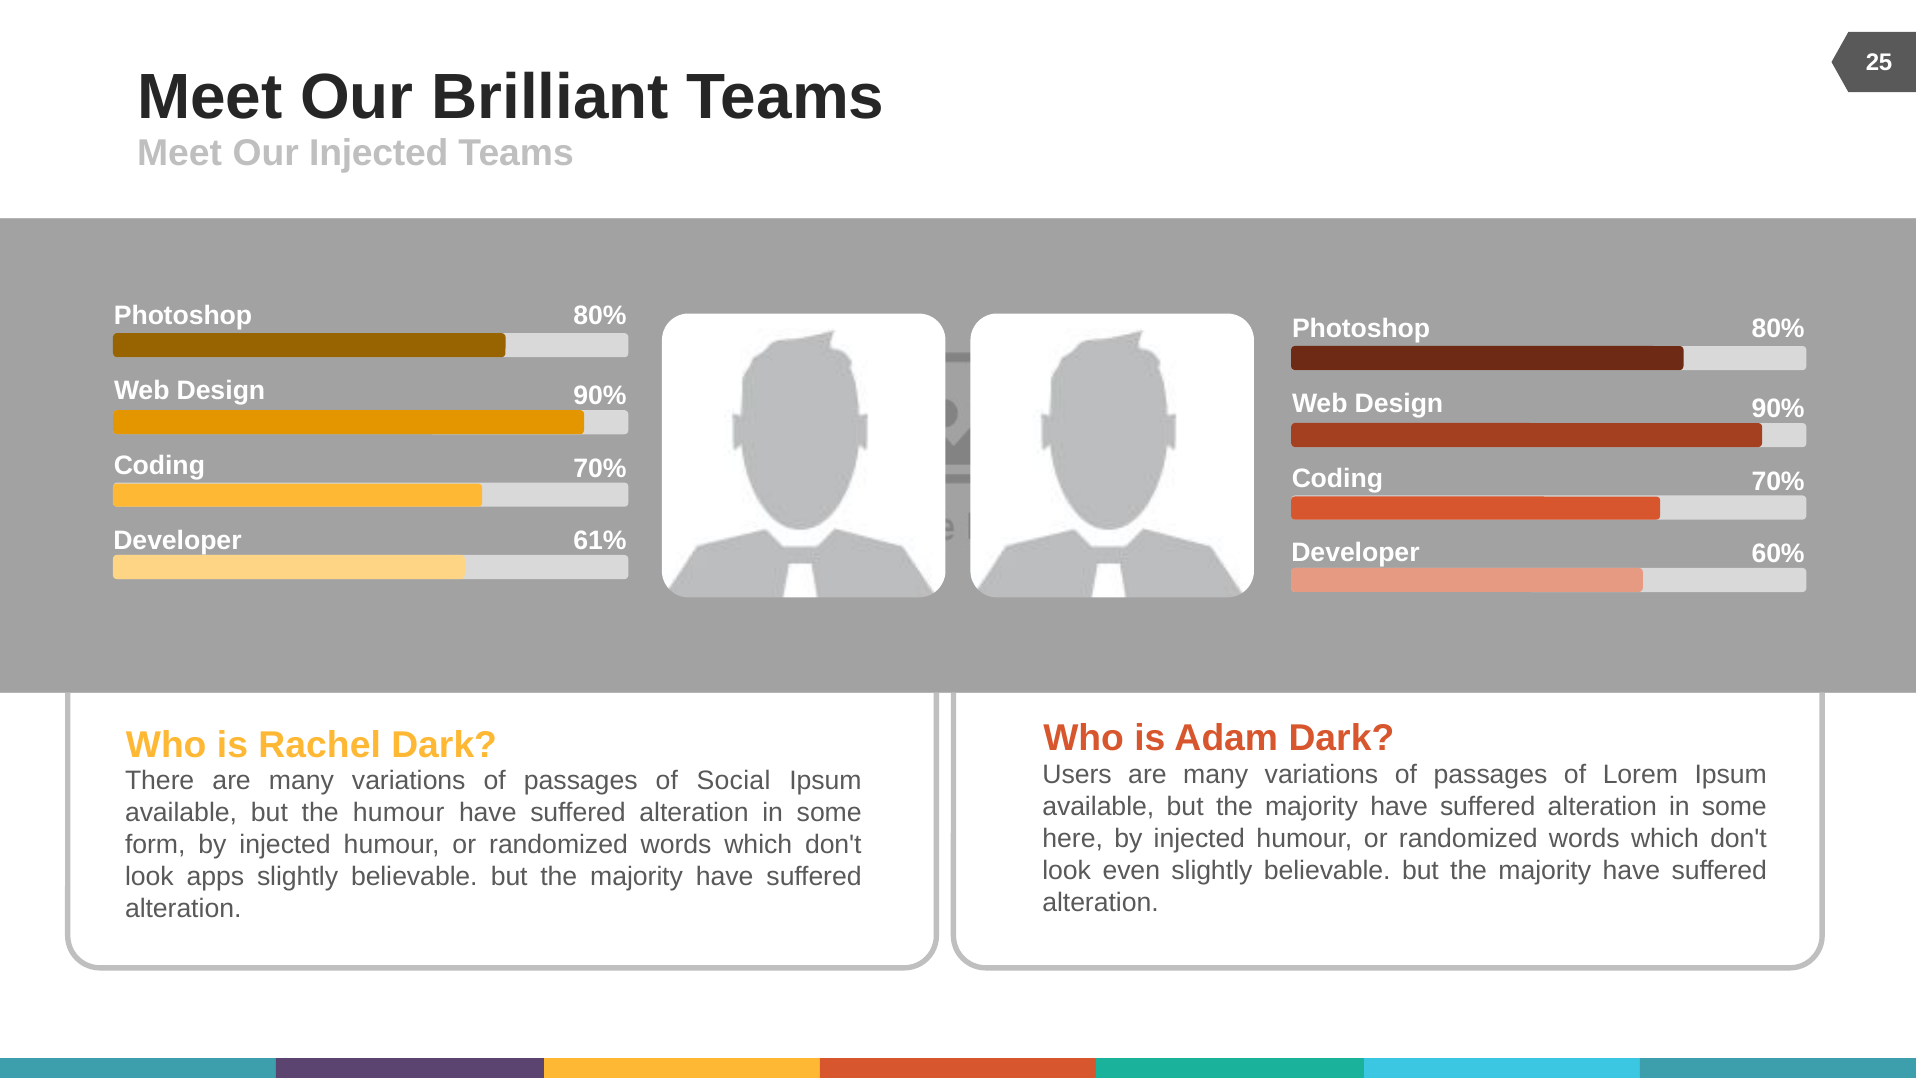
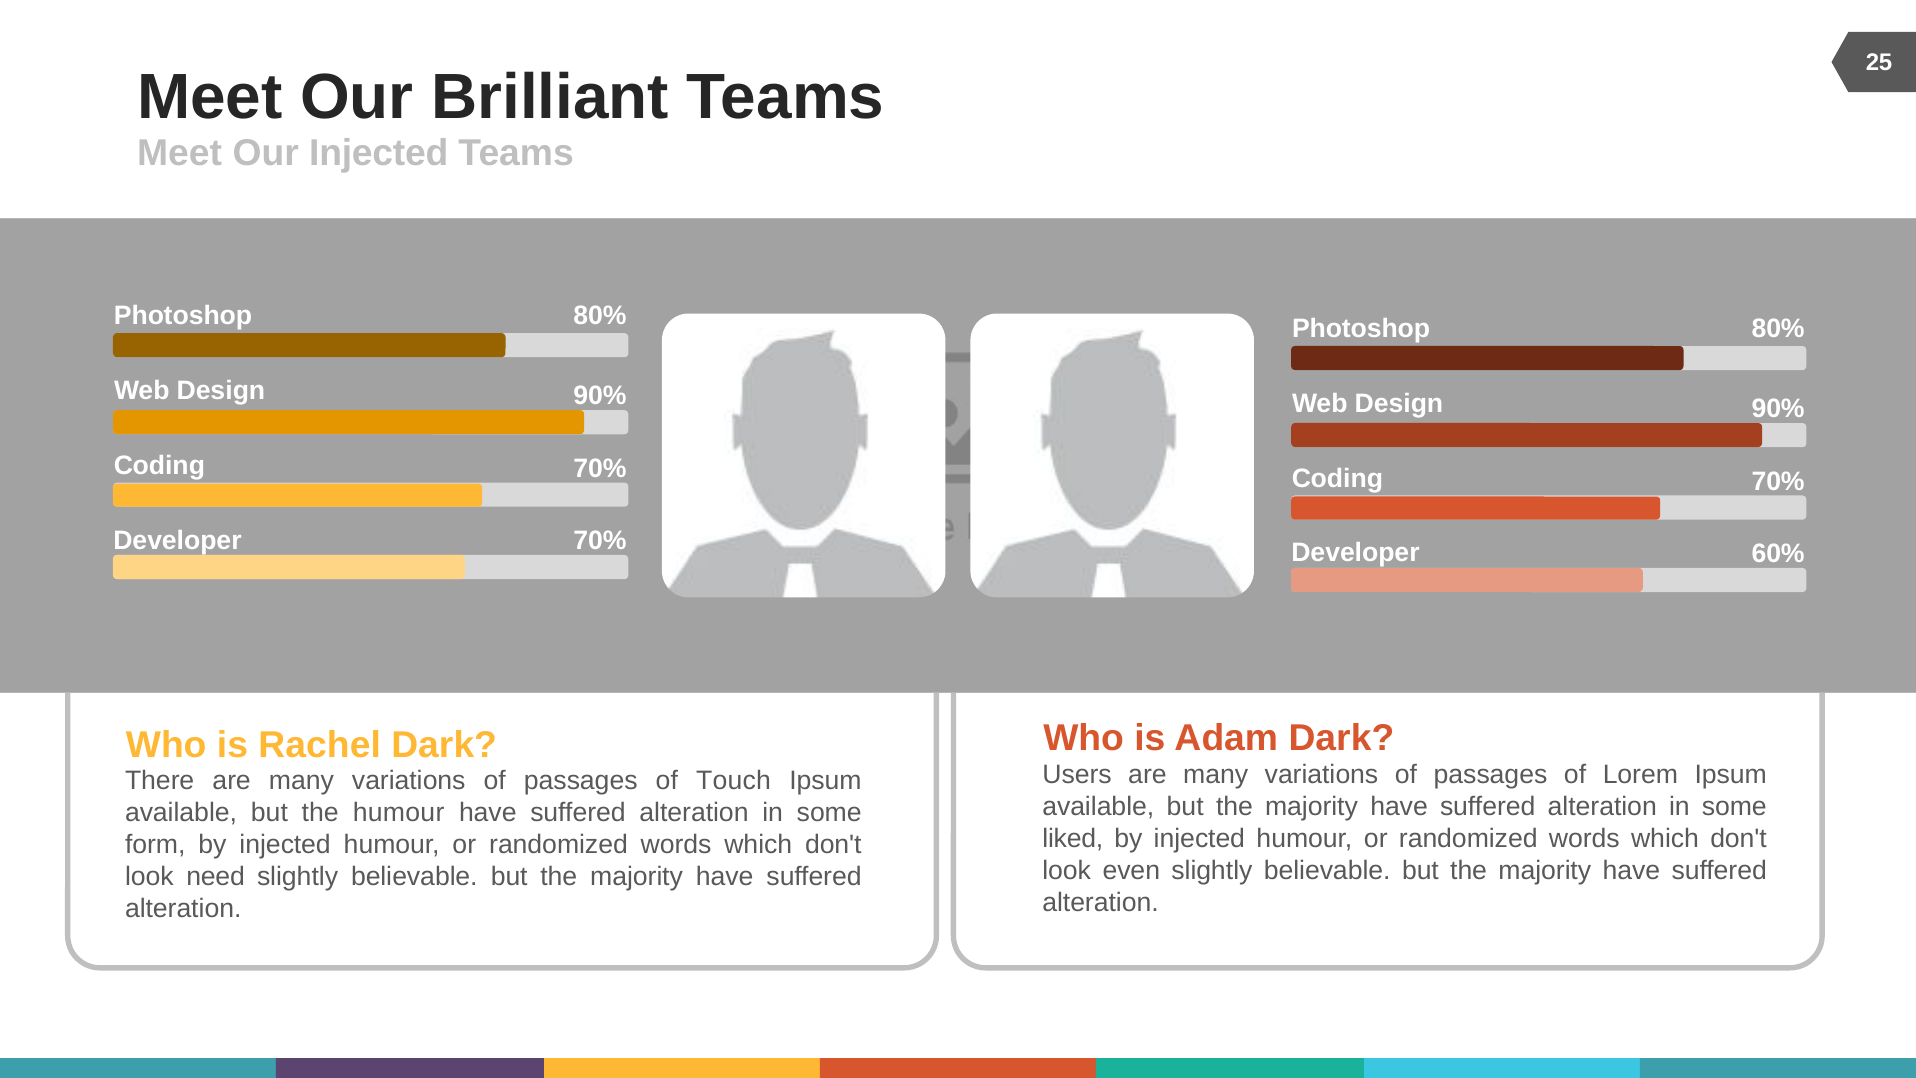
Developer 61%: 61% -> 70% (600, 541)
Social: Social -> Touch (734, 781)
here: here -> liked (1073, 838)
apps: apps -> need (216, 877)
